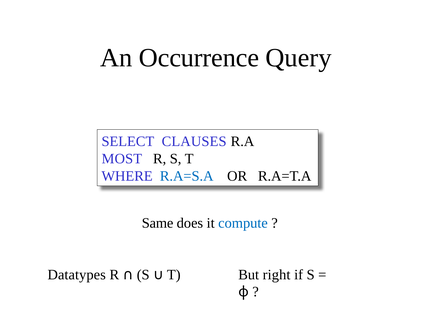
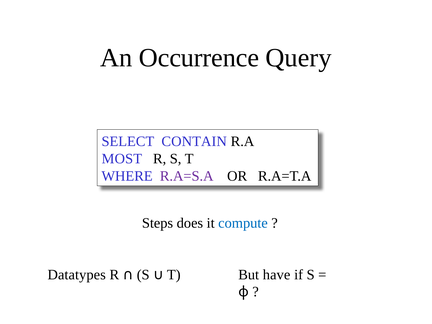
CLAUSES: CLAUSES -> CONTAIN (194, 141)
R.A=S.A colour: blue -> purple (187, 176)
Same: Same -> Steps (158, 223)
right: right -> have (277, 275)
